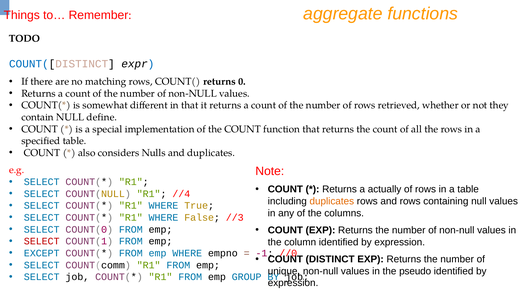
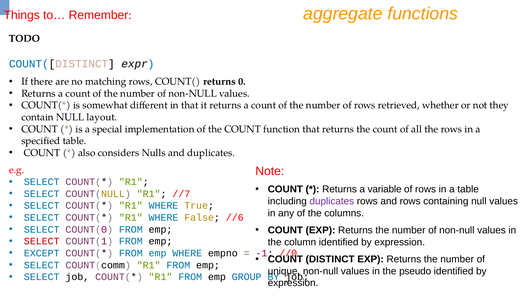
define: define -> layout (102, 117)
actually: actually -> variable (385, 189)
//4: //4 -> //7 (181, 194)
duplicates colour: orange -> purple (332, 201)
//3: //3 -> //6 (235, 218)
